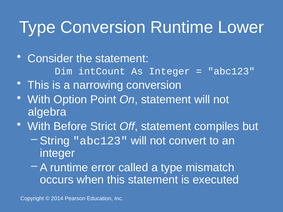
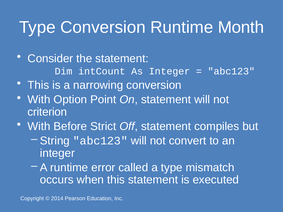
Lower: Lower -> Month (241, 27)
algebra: algebra -> criterion (47, 112)
